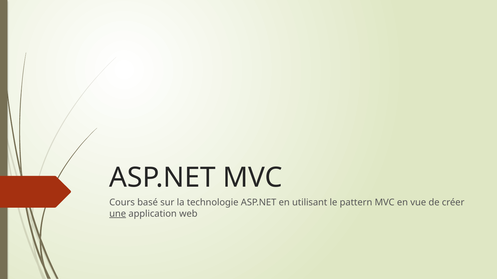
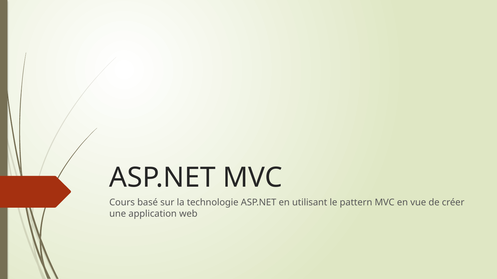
une underline: present -> none (118, 214)
